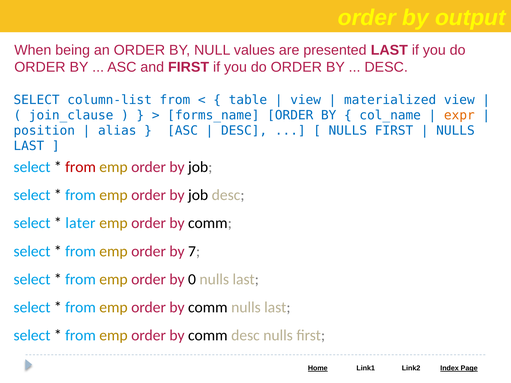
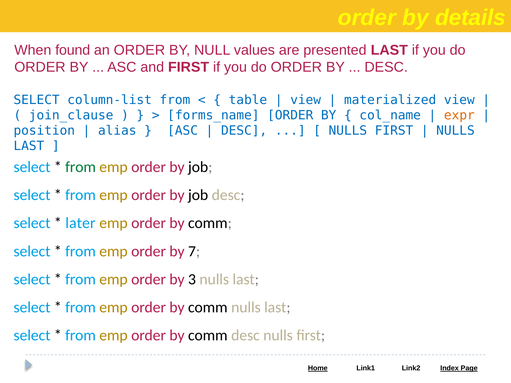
output: output -> details (471, 18)
being: being -> found (73, 50)
from colour: red -> green (81, 167)
0: 0 -> 3 (192, 279)
